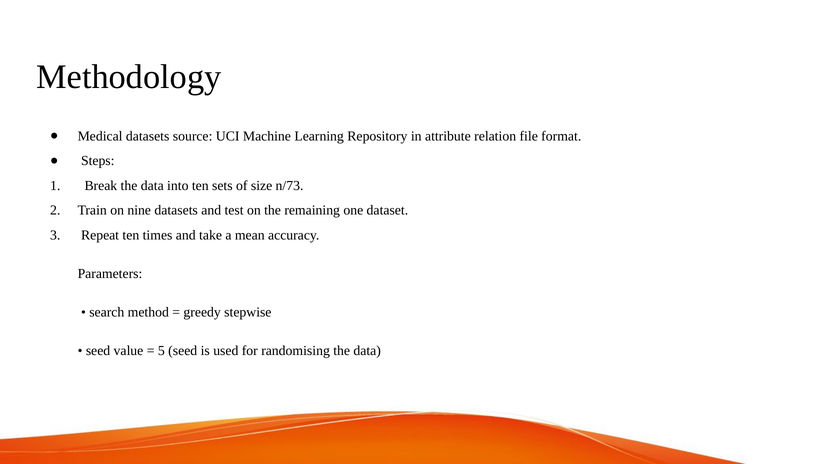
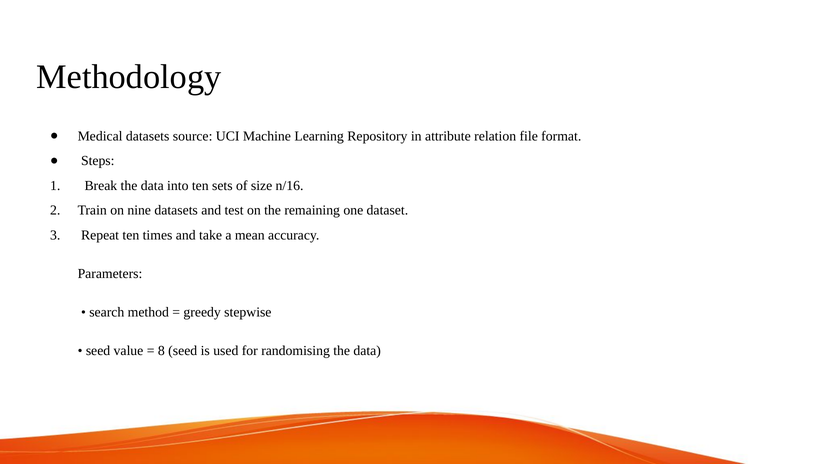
n/73: n/73 -> n/16 (290, 186)
5: 5 -> 8 (161, 351)
